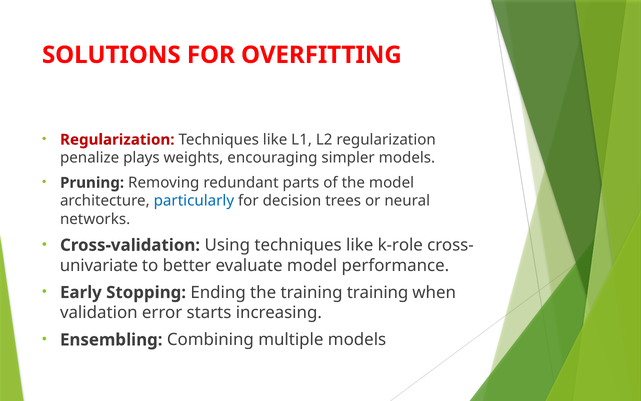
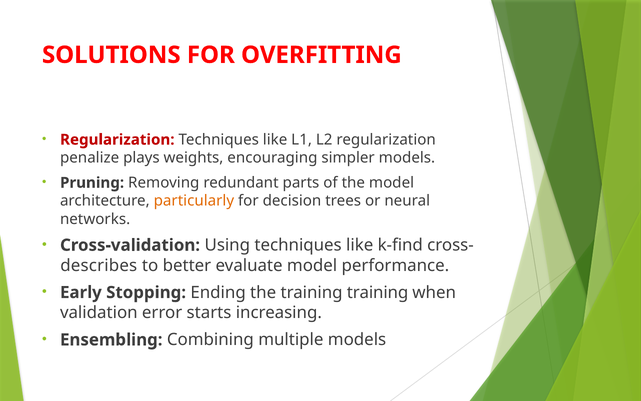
particularly colour: blue -> orange (194, 201)
k-role: k-role -> k-find (400, 245)
univariate: univariate -> describes (99, 265)
